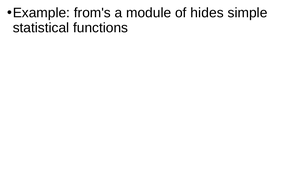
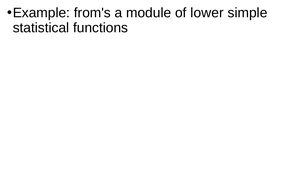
hides: hides -> lower (207, 13)
